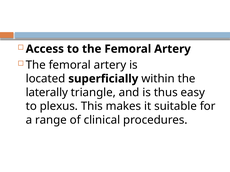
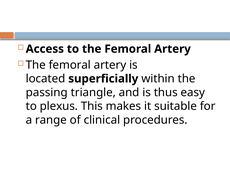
laterally: laterally -> passing (47, 93)
